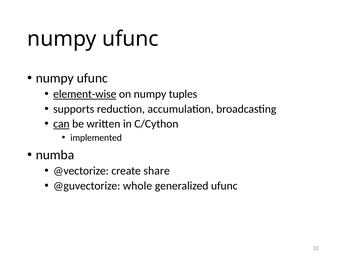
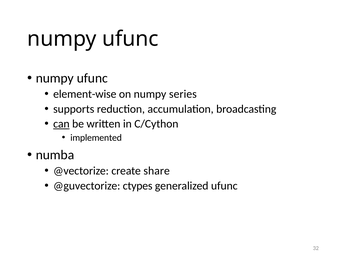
element-wise underline: present -> none (85, 94)
tuples: tuples -> series (183, 94)
whole: whole -> ctypes (138, 185)
